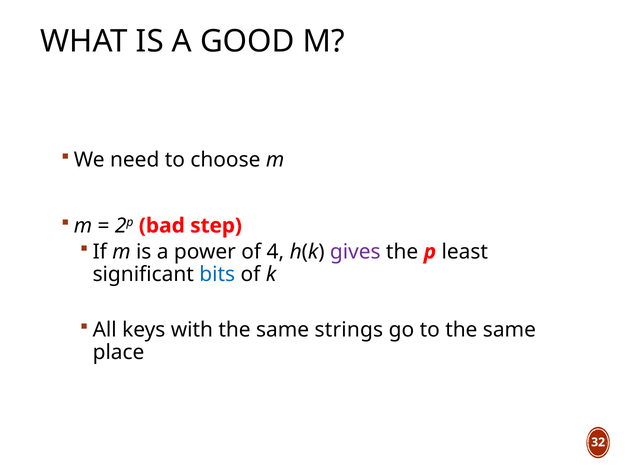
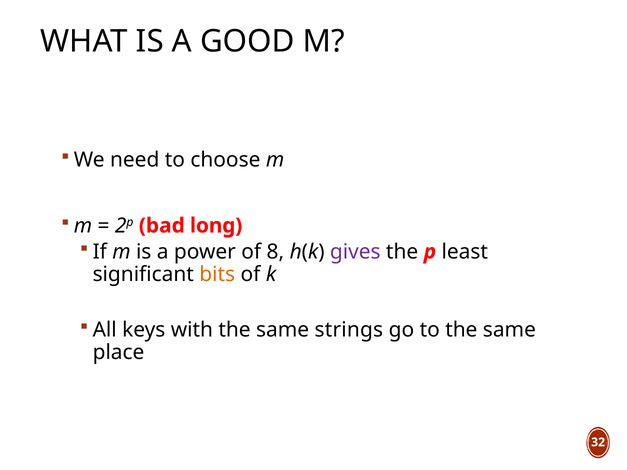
step: step -> long (216, 226)
4: 4 -> 8 (275, 252)
bits colour: blue -> orange (217, 274)
